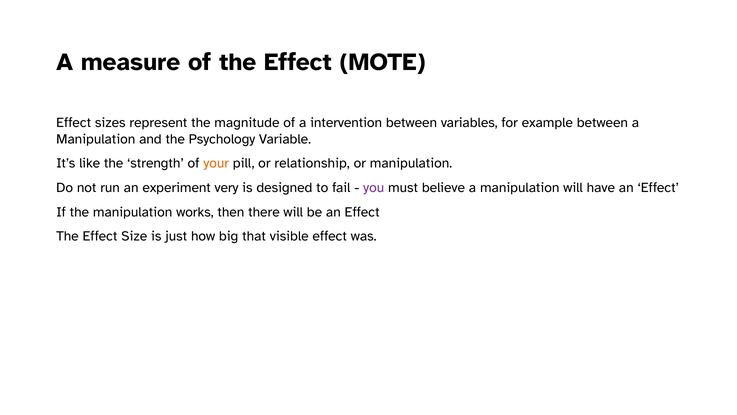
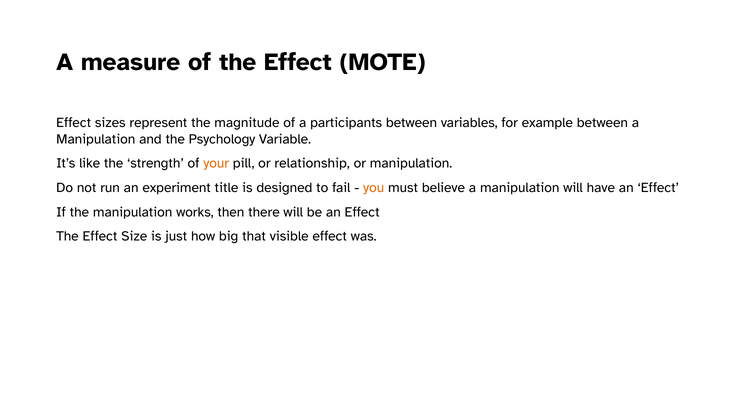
intervention: intervention -> participants (346, 122)
very: very -> title (226, 187)
you colour: purple -> orange (374, 187)
